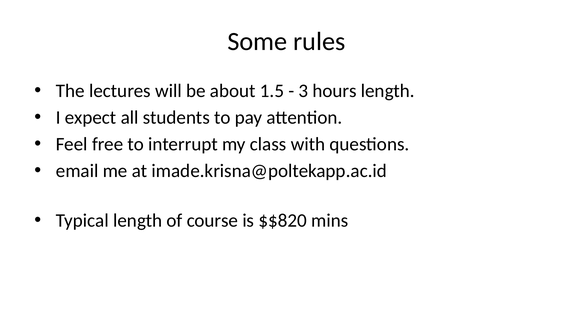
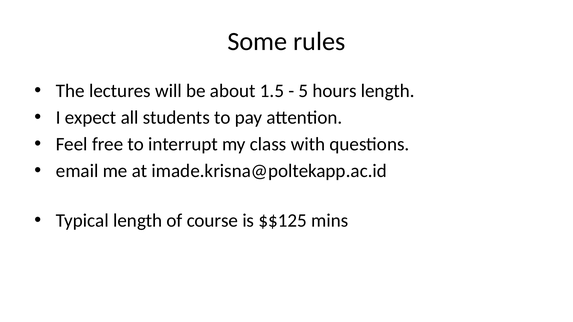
3: 3 -> 5 (303, 91)
$$820: $$820 -> $$125 (283, 221)
